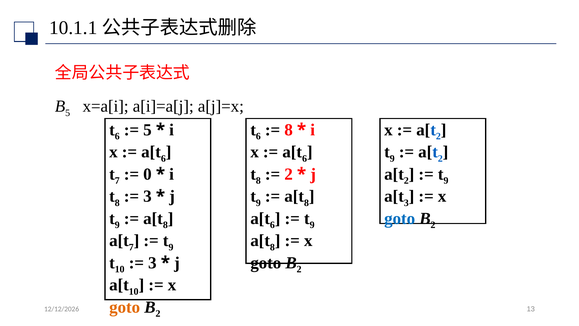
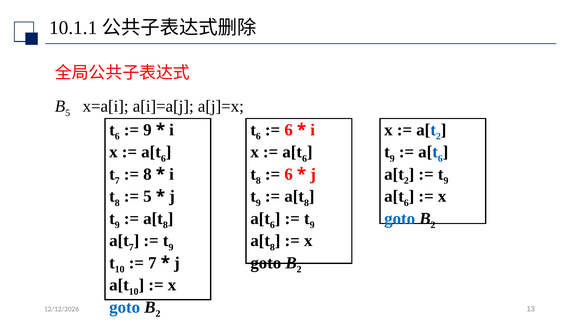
5: 5 -> 9 (147, 130)
8: 8 -> 6 (289, 130)
2: 2 -> 6 (440, 158)
0: 0 -> 8 (147, 174)
2: 2 -> 6 (289, 174)
3: 3 -> 5 (147, 196)
3: 3 -> 6 (406, 203)
3: 3 -> 7 (152, 263)
goto colour: orange -> blue (125, 307)
